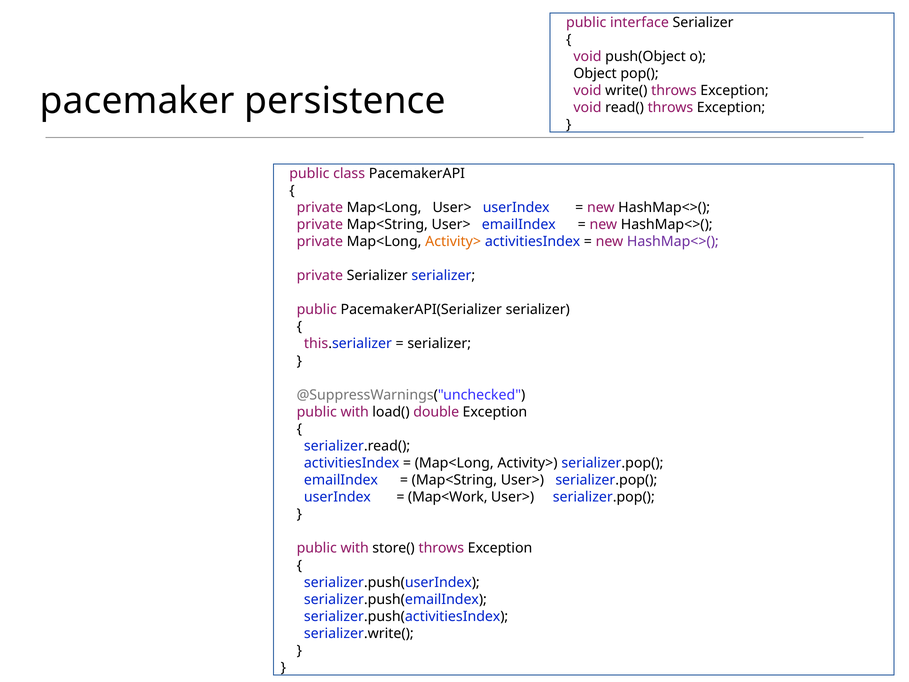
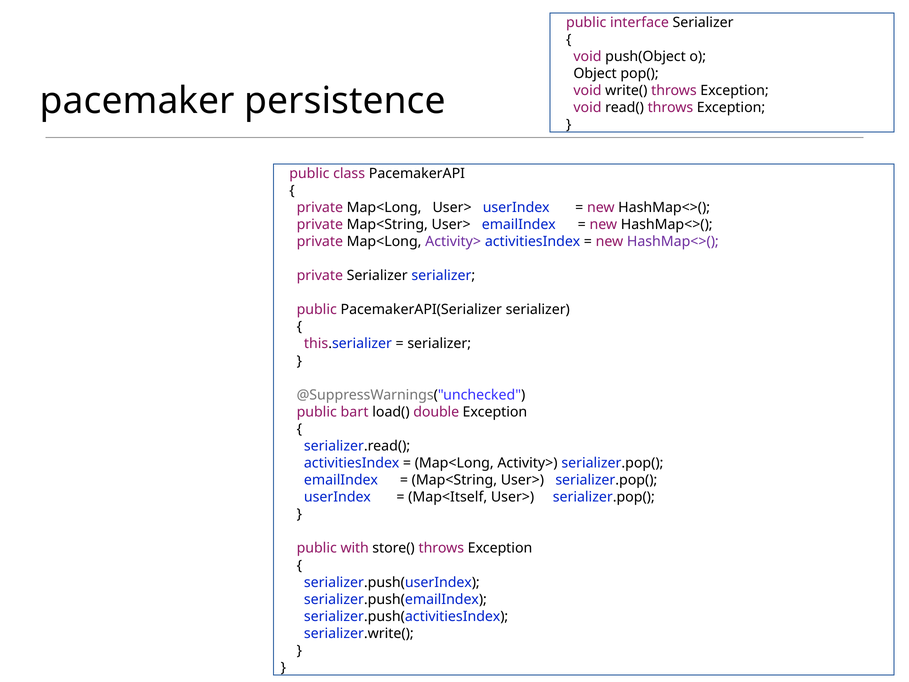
Activity> colour: orange -> purple (453, 241)
with: with -> bart (355, 412)
Map<Work: Map<Work -> Map<Itself (448, 497)
